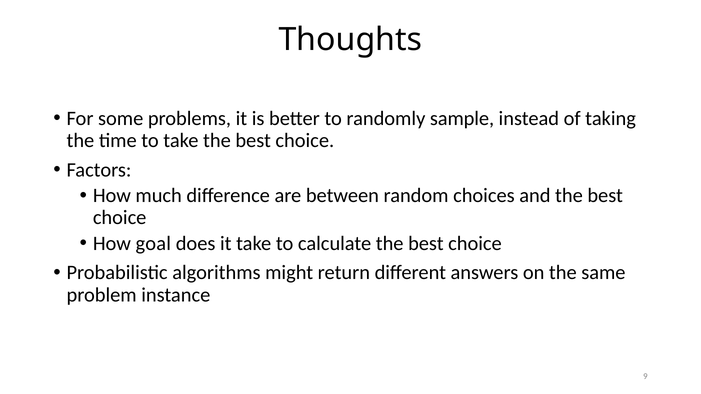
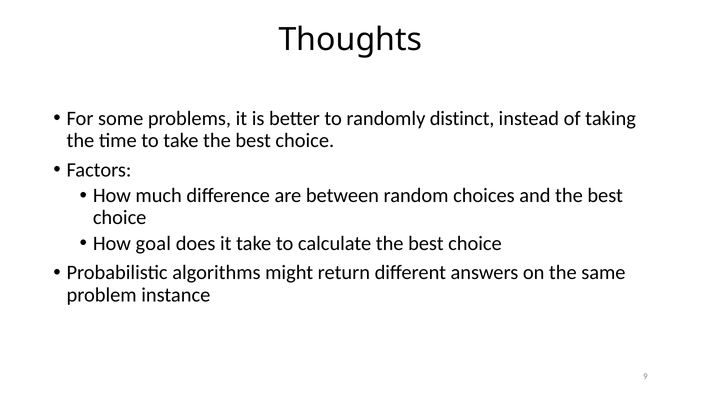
sample: sample -> distinct (462, 119)
